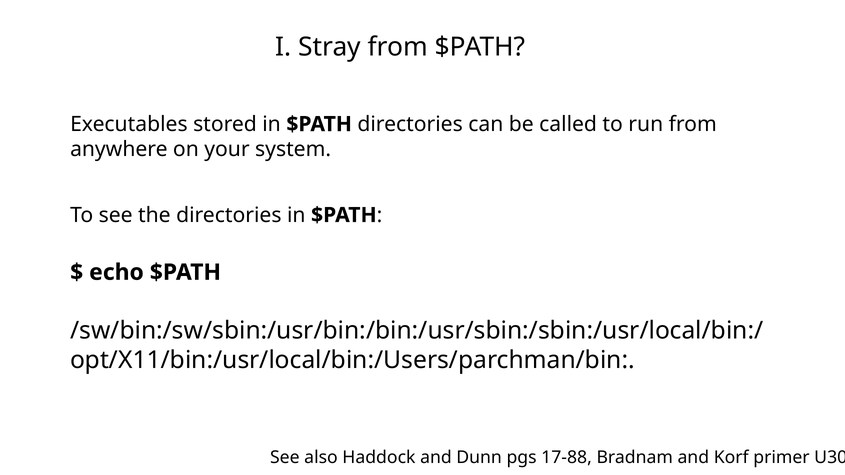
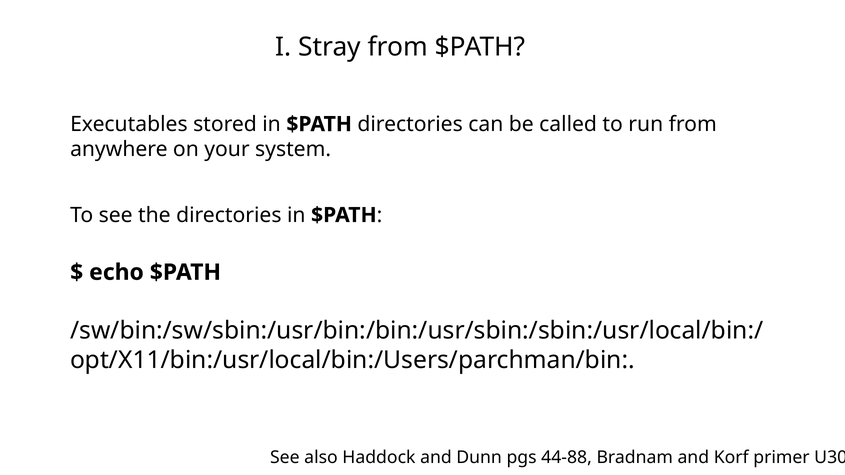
17-88: 17-88 -> 44-88 (567, 458)
